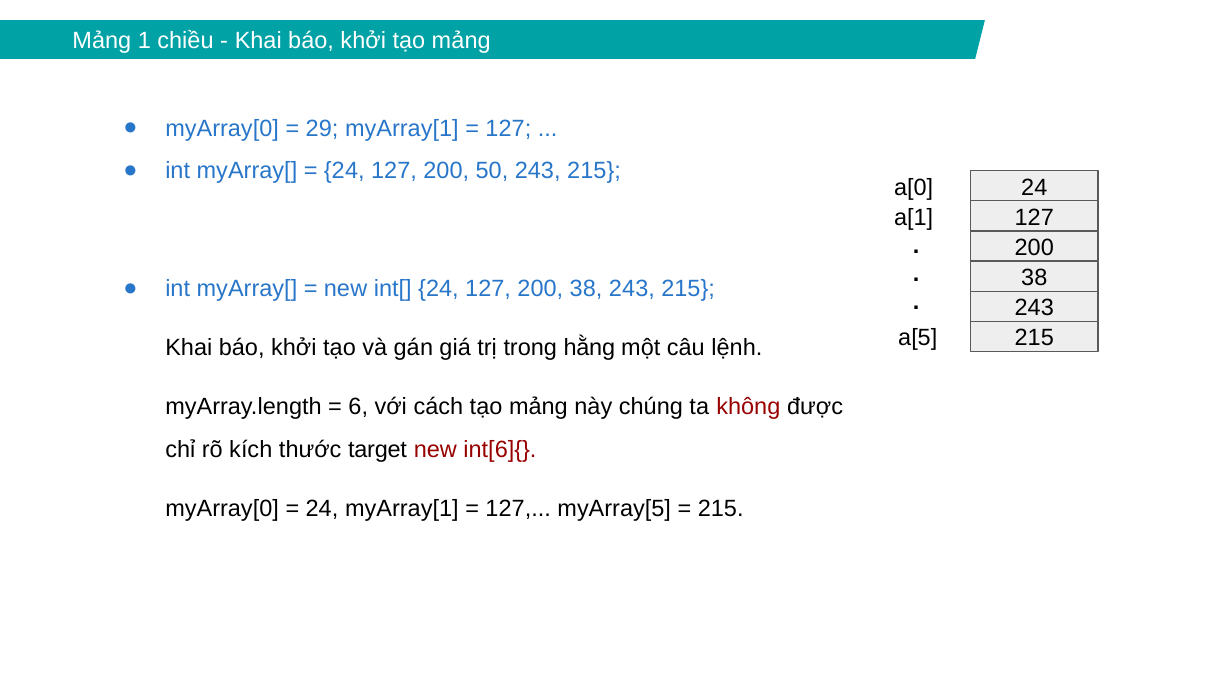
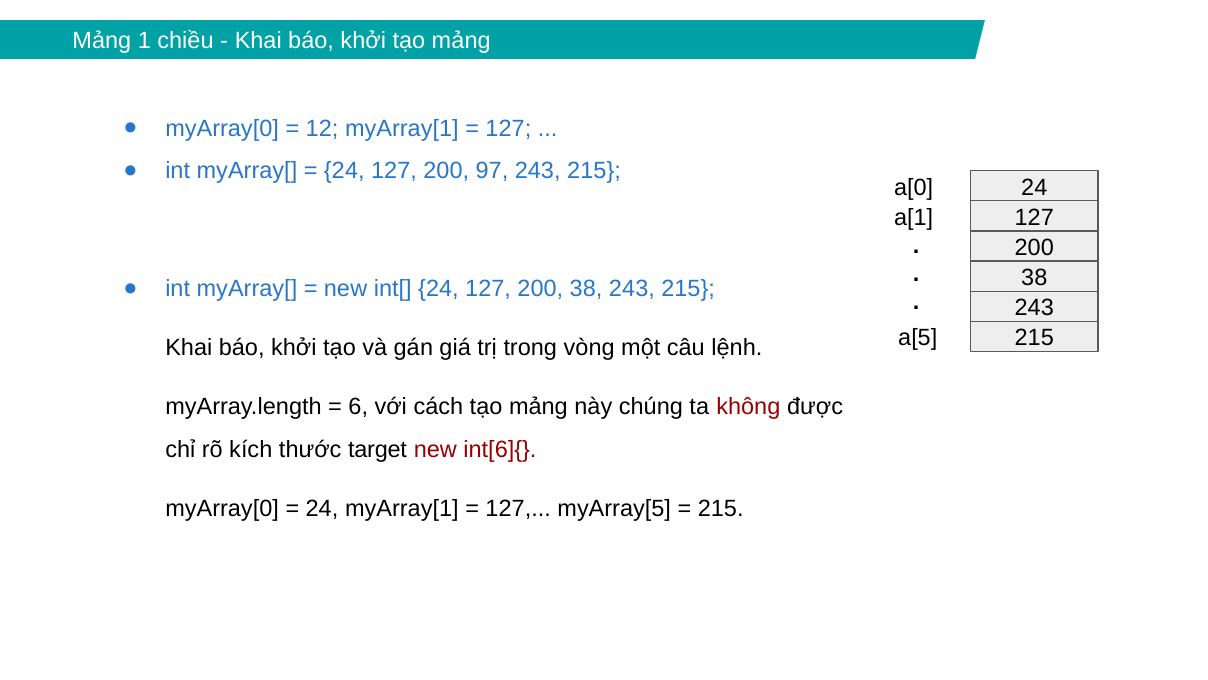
29: 29 -> 12 (322, 128)
50: 50 -> 97 (492, 170)
hằng: hằng -> vòng (589, 348)
